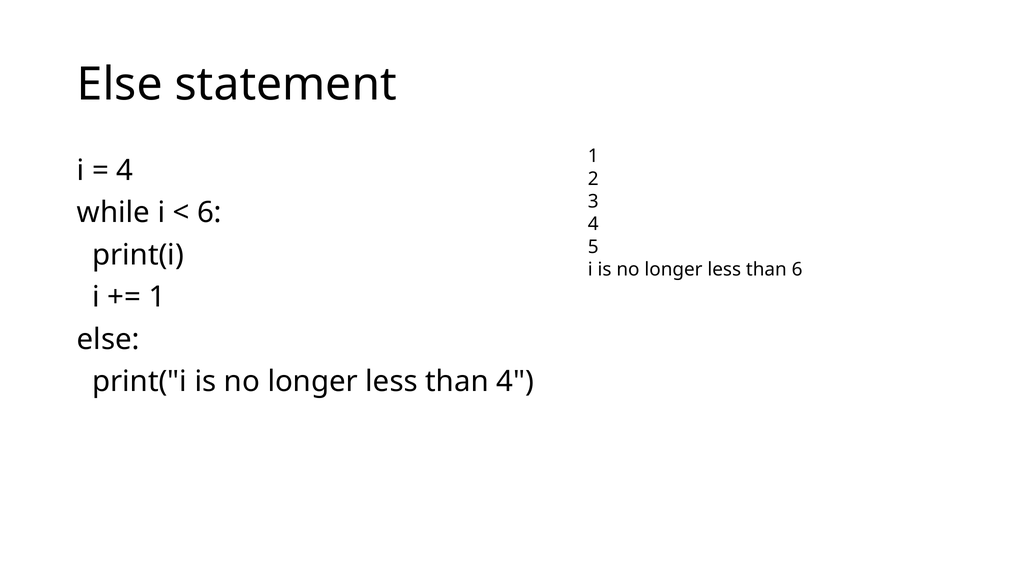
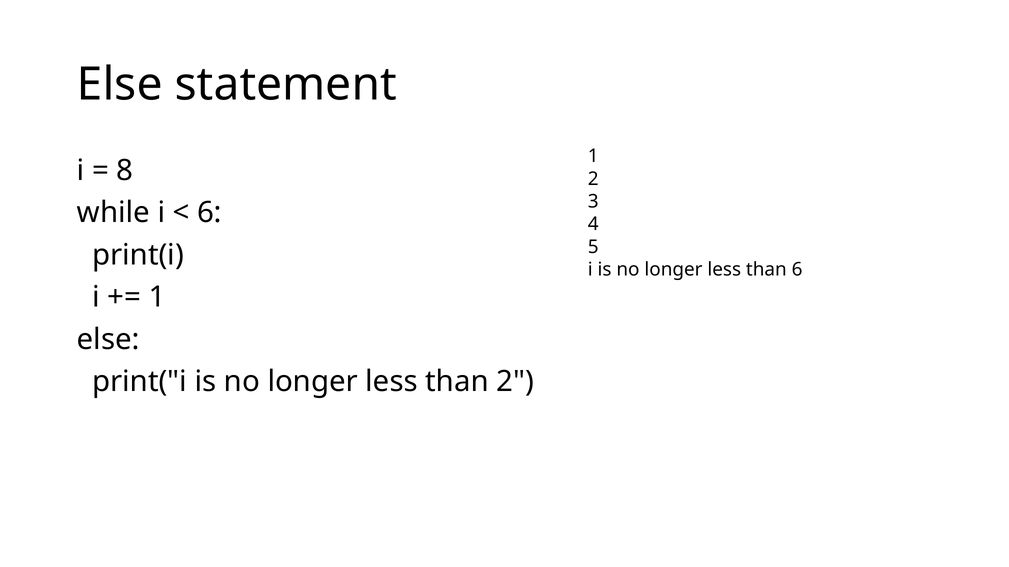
4: 4 -> 8 (125, 171)
than 4: 4 -> 2 (515, 382)
